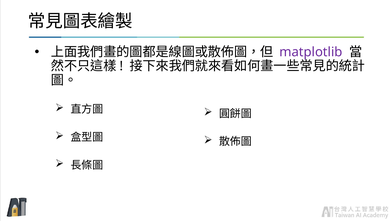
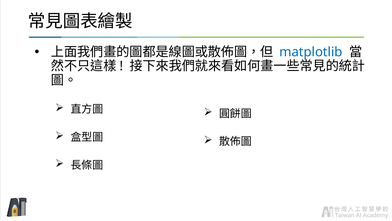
matplotlib colour: purple -> blue (311, 52)
